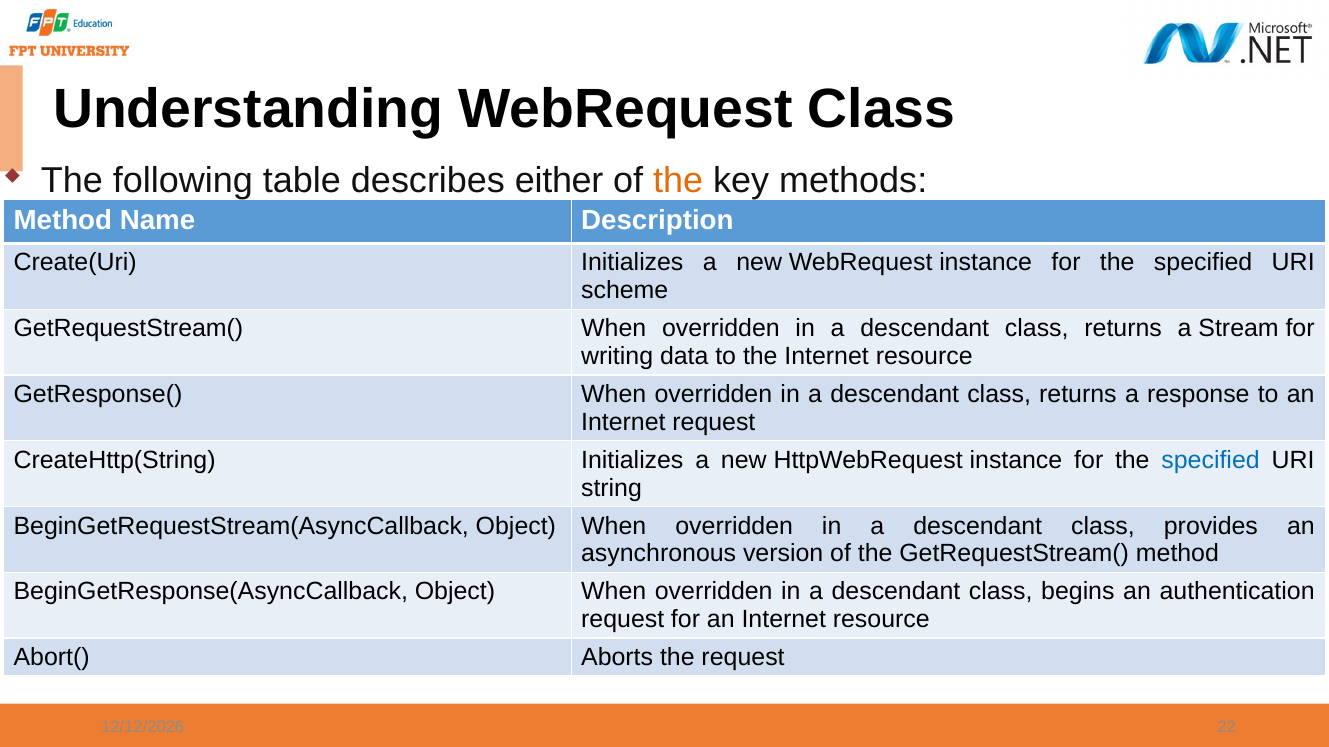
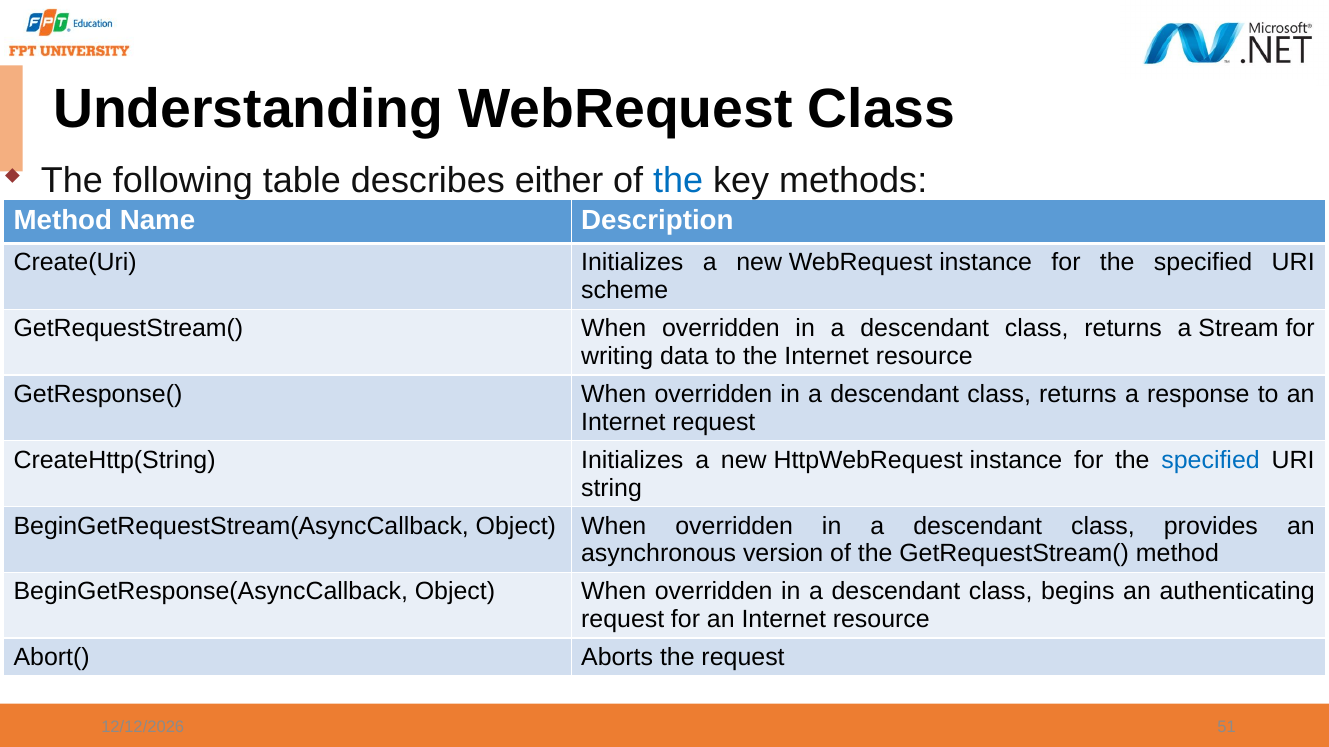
the colour: orange -> blue (678, 181)
authentication: authentication -> authenticating (1237, 592)
22: 22 -> 51 (1227, 727)
